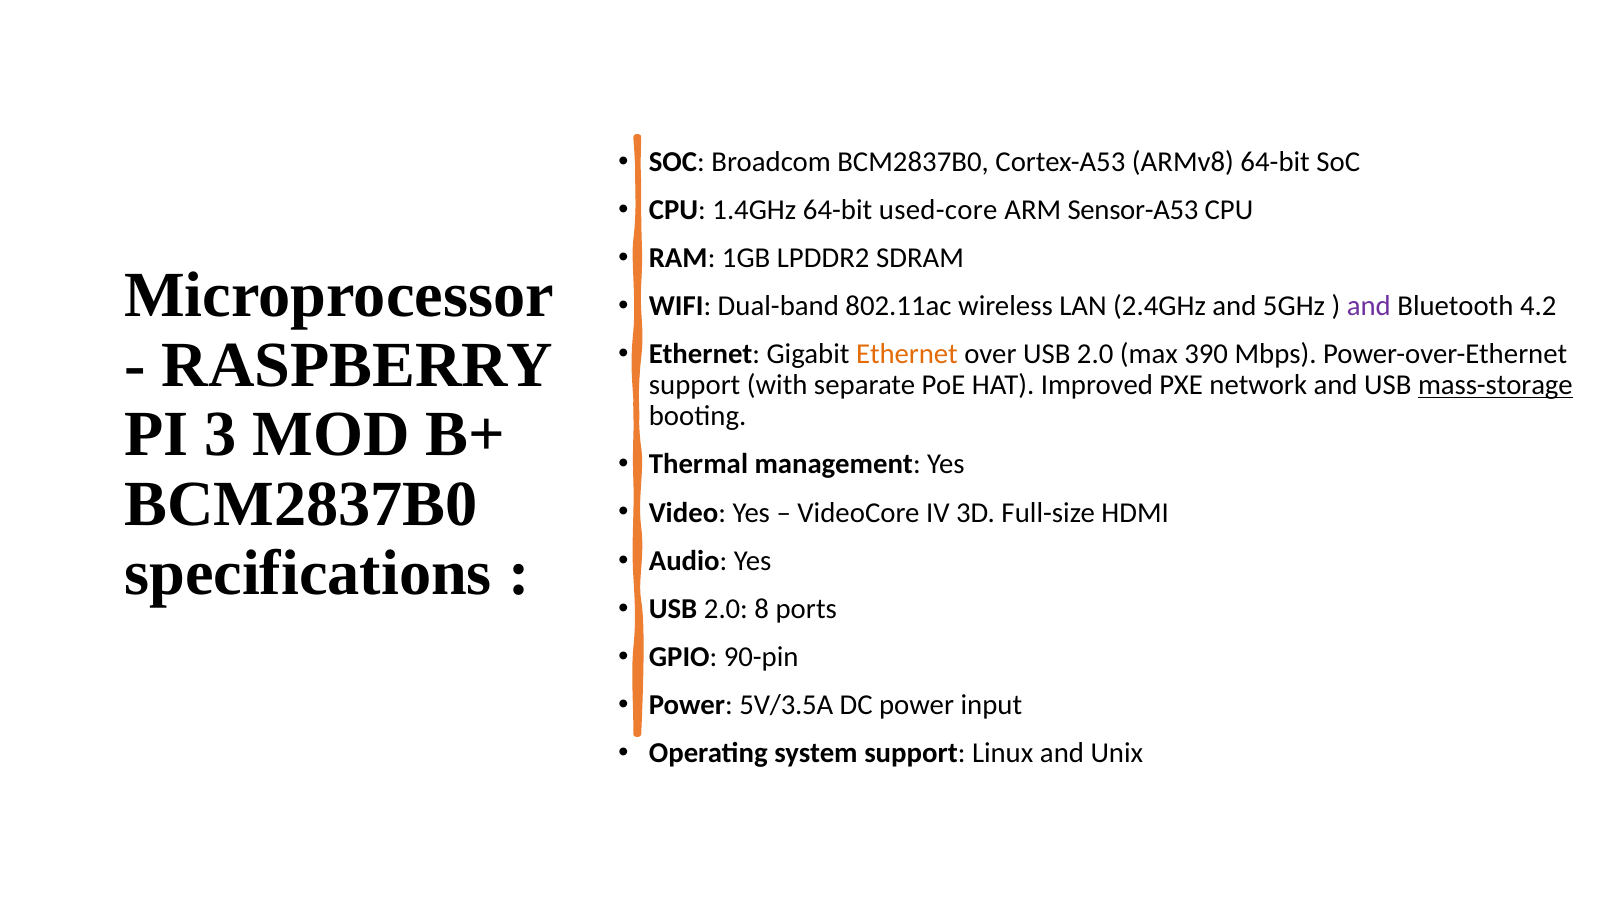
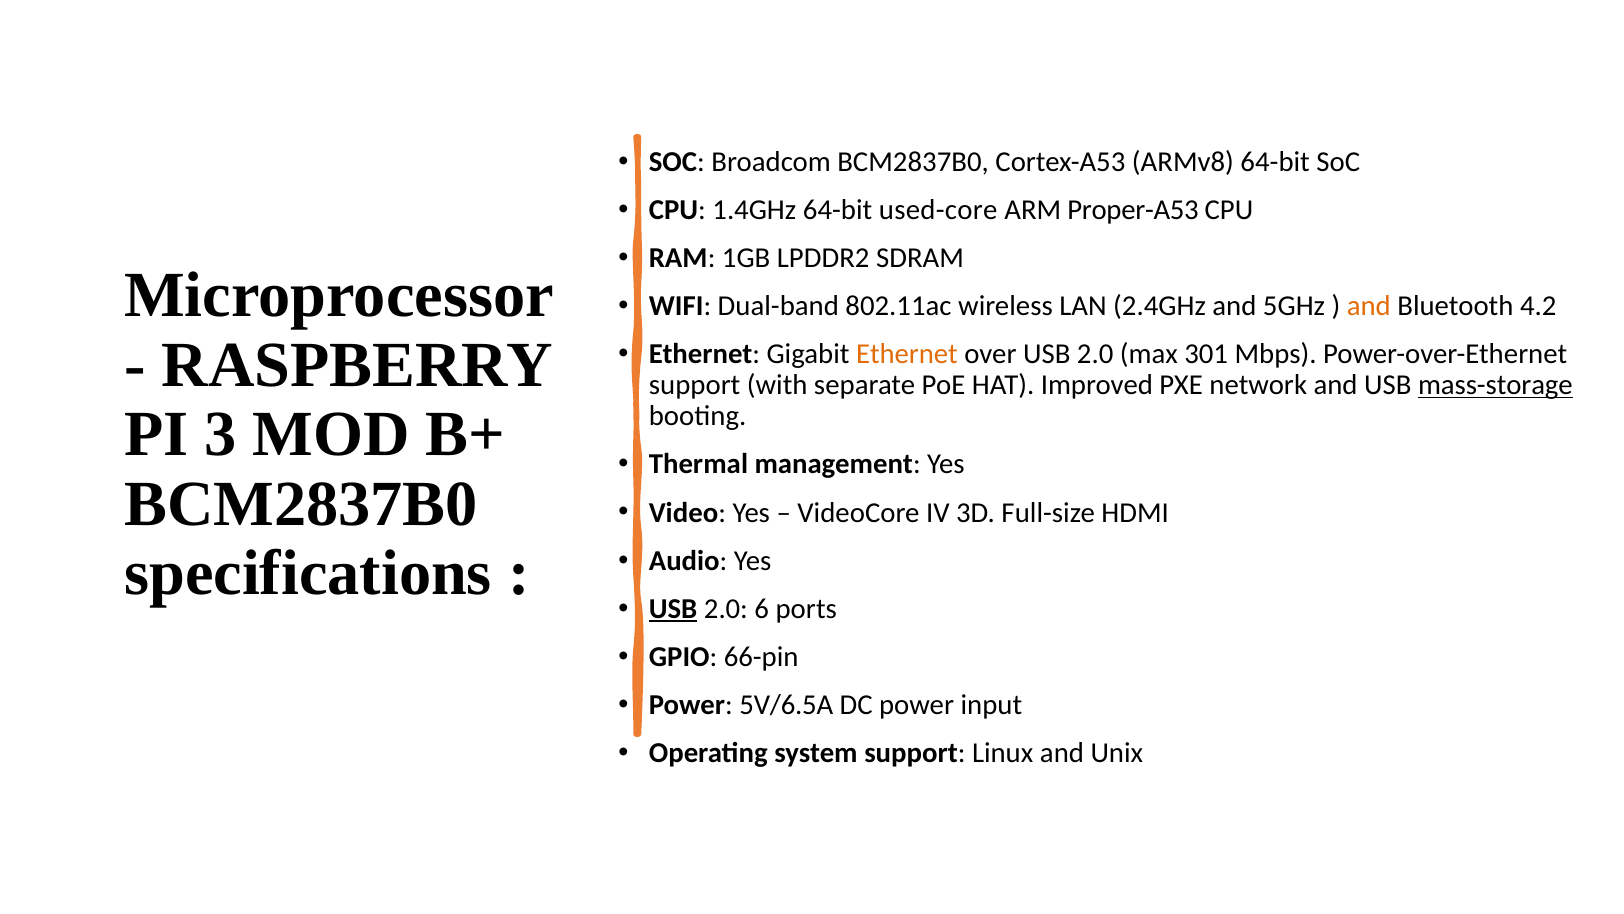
Sensor-A53: Sensor-A53 -> Proper-A53 (1133, 210)
and colour: purple -> orange (1369, 306)
390: 390 -> 301 (1206, 354)
USB underline: none -> present (673, 608)
8: 8 -> 6 (762, 608)
90-pin: 90-pin -> 66-pin (761, 656)
5V/3.5A: 5V/3.5A -> 5V/6.5A (786, 704)
